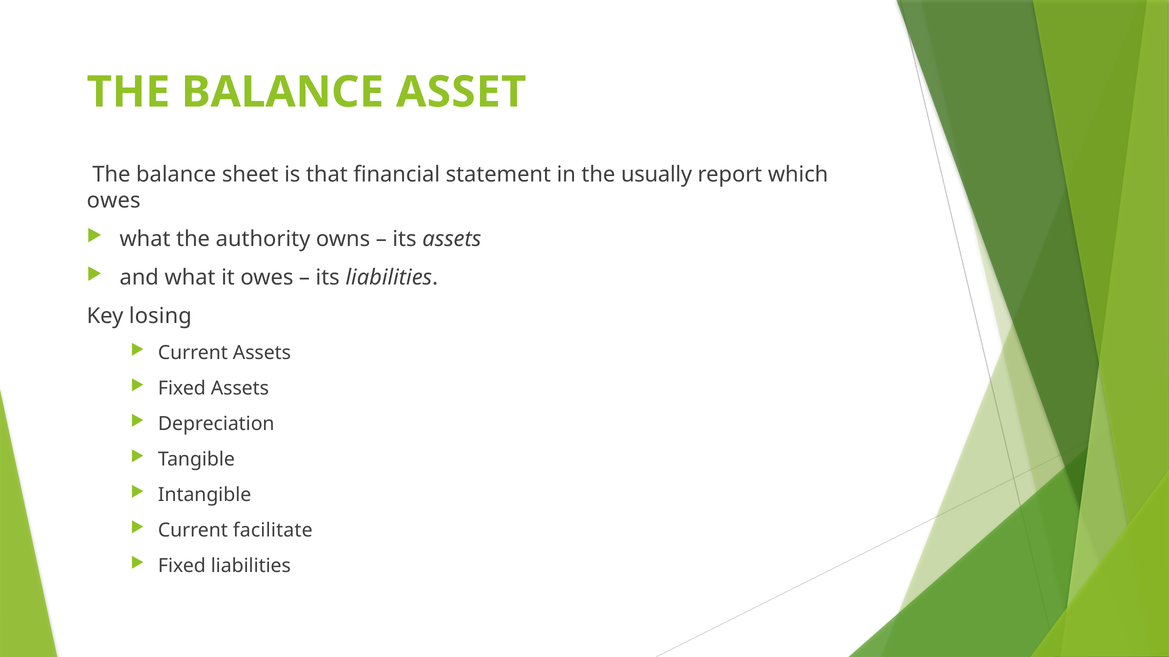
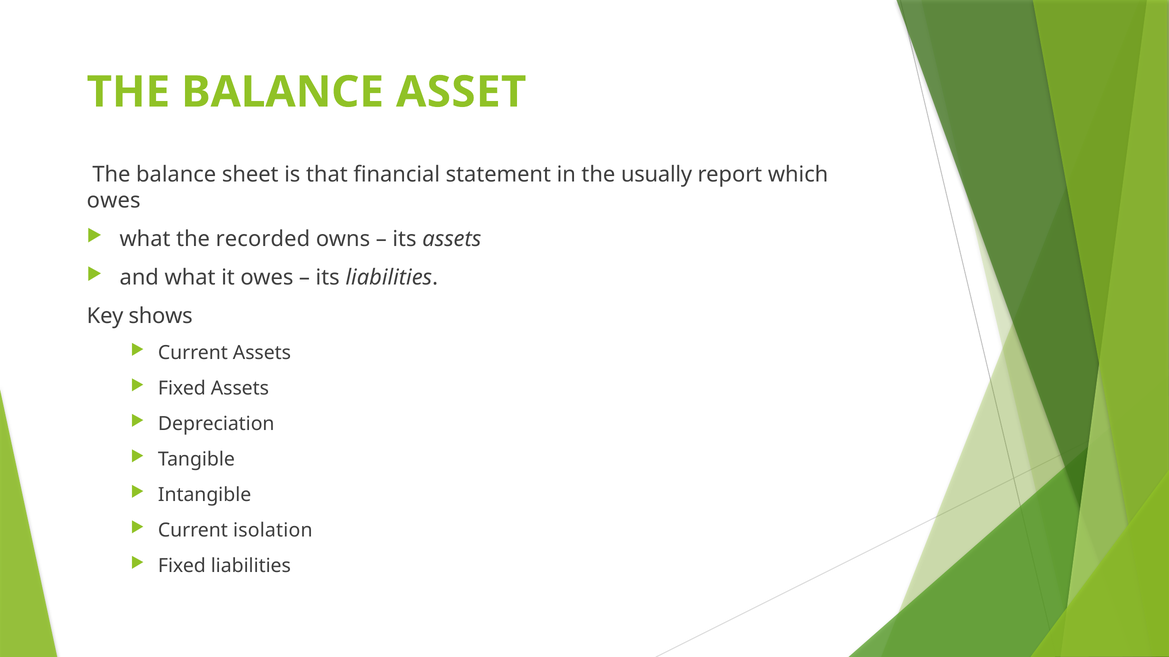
authority: authority -> recorded (263, 239)
losing: losing -> shows (161, 316)
facilitate: facilitate -> isolation (273, 531)
